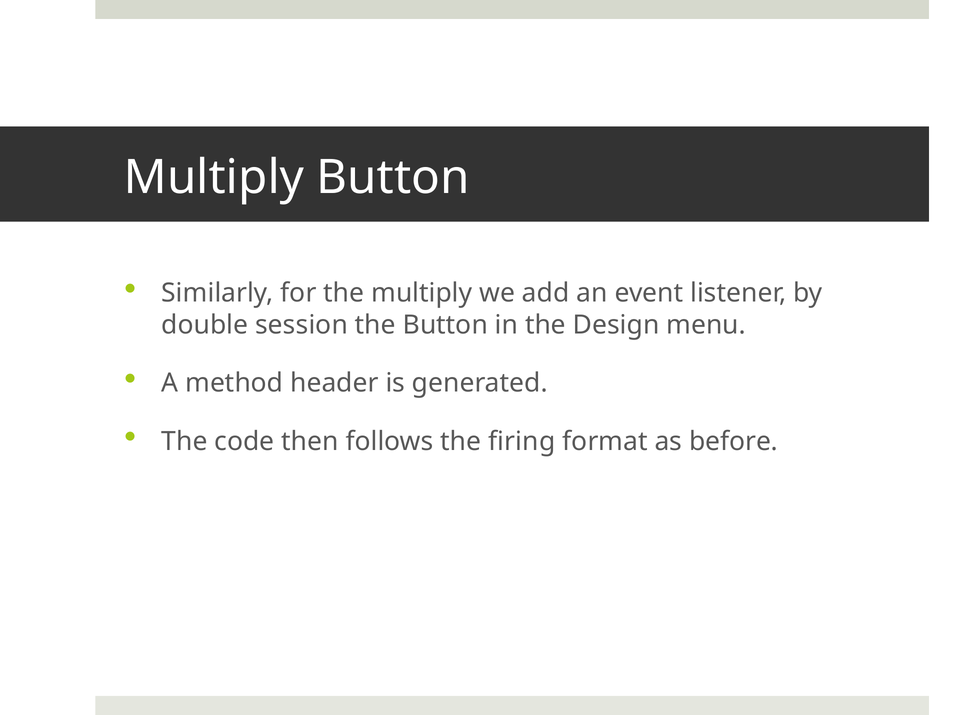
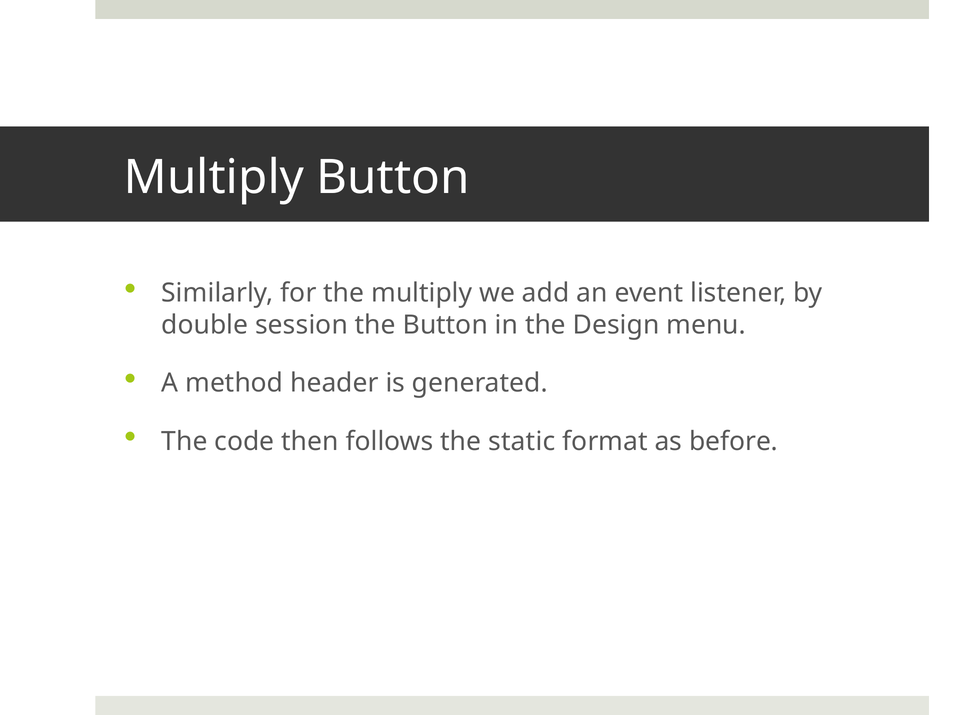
firing: firing -> static (522, 441)
